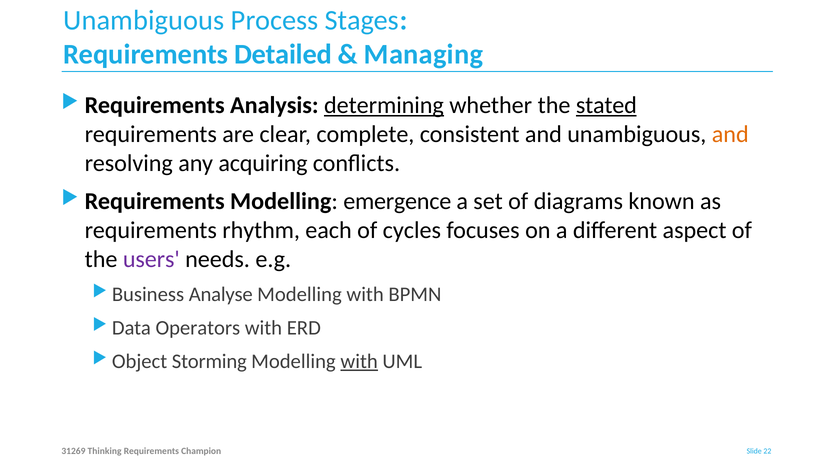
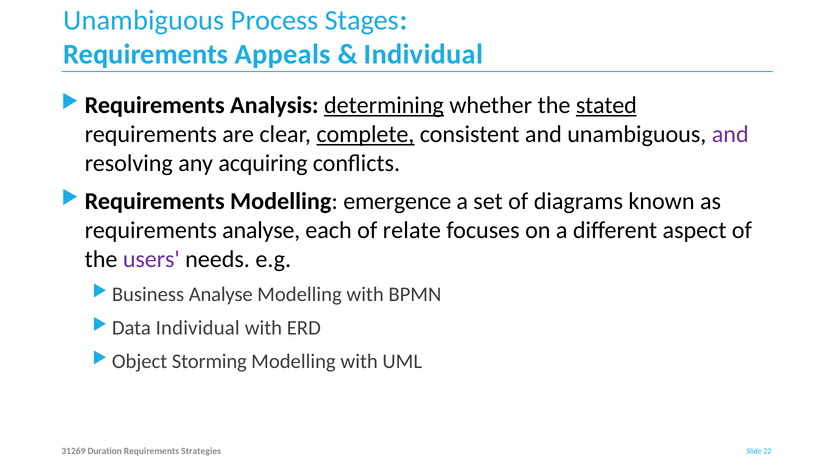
Detailed: Detailed -> Appeals (283, 54)
Managing: Managing -> Individual (424, 54)
complete underline: none -> present (365, 134)
and colour: orange -> purple (730, 134)
requirements rhythm: rhythm -> analyse (261, 230)
cycles: cycles -> relate (412, 230)
Operators: Operators -> Individual (198, 328)
with underline: present -> none (359, 361)
Thinking: Thinking -> Duration (105, 451)
Champion: Champion -> Strategies (201, 451)
